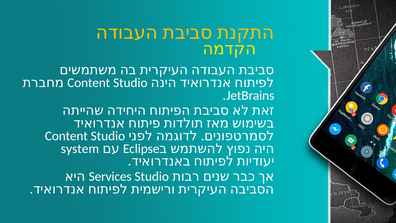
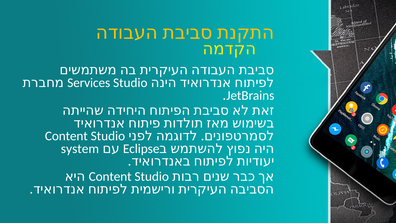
Content: Content -> Services (89, 83)
Services: Services -> Content (110, 176)
